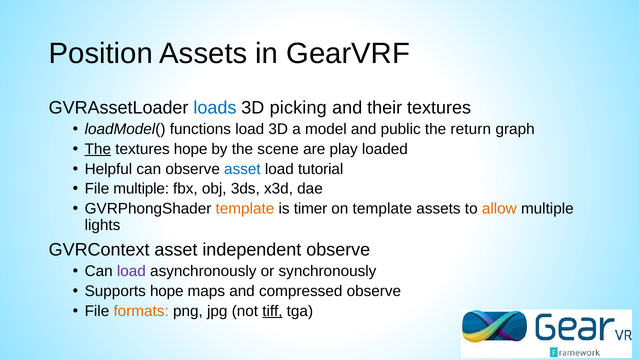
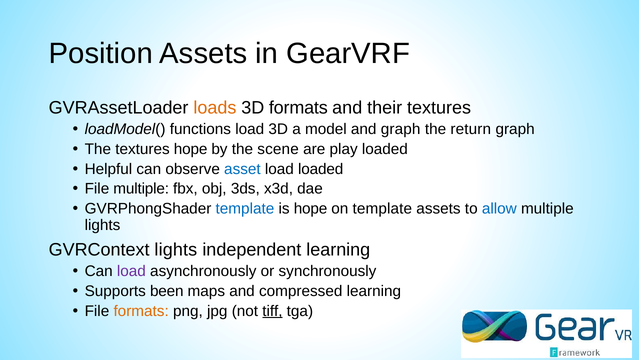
loads colour: blue -> orange (215, 108)
3D picking: picking -> formats (298, 108)
and public: public -> graph (401, 129)
The underline: present -> none (98, 149)
load tutorial: tutorial -> loaded (321, 169)
template colour: orange -> blue (245, 208)
is timer: timer -> hope (311, 208)
allow colour: orange -> blue (499, 208)
GVRContext asset: asset -> lights (176, 250)
independent observe: observe -> learning (338, 250)
Supports hope: hope -> been (167, 291)
compressed observe: observe -> learning (374, 291)
